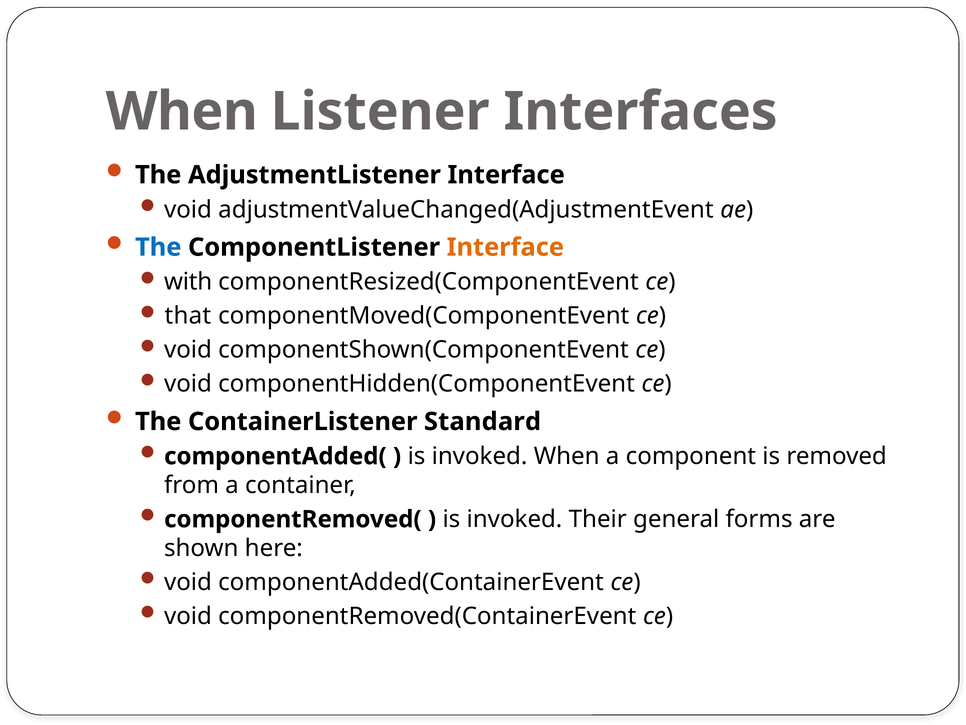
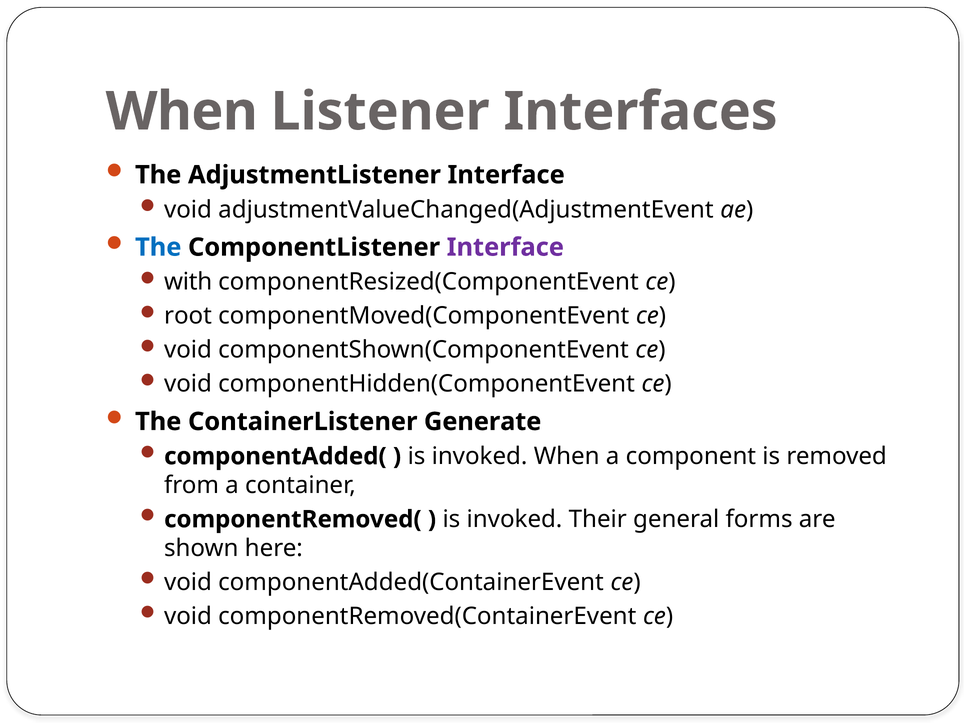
Interface colour: orange -> purple (505, 247)
that: that -> root (188, 316)
Standard: Standard -> Generate (483, 421)
